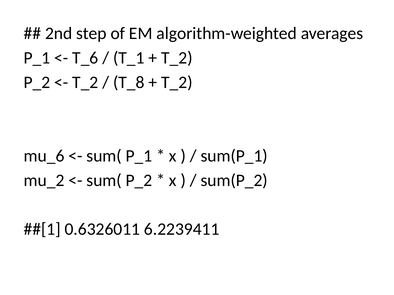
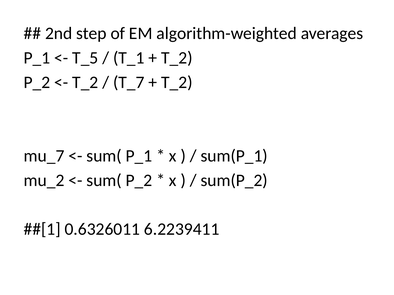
T_6: T_6 -> T_5 (85, 58)
T_8: T_8 -> T_7 (129, 82)
mu_6: mu_6 -> mu_7 (44, 156)
